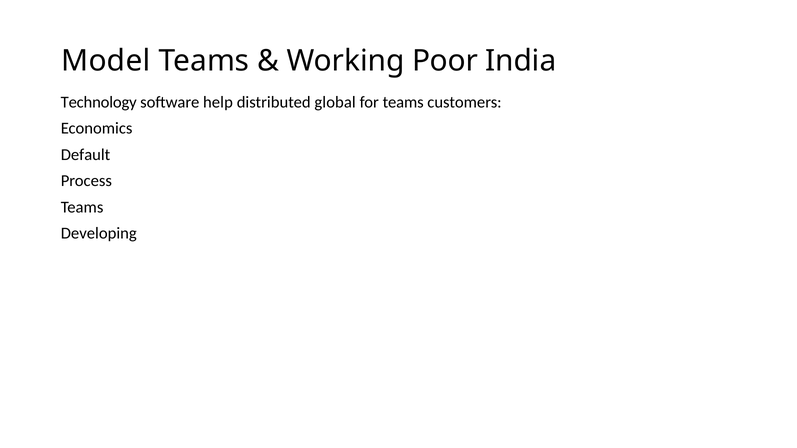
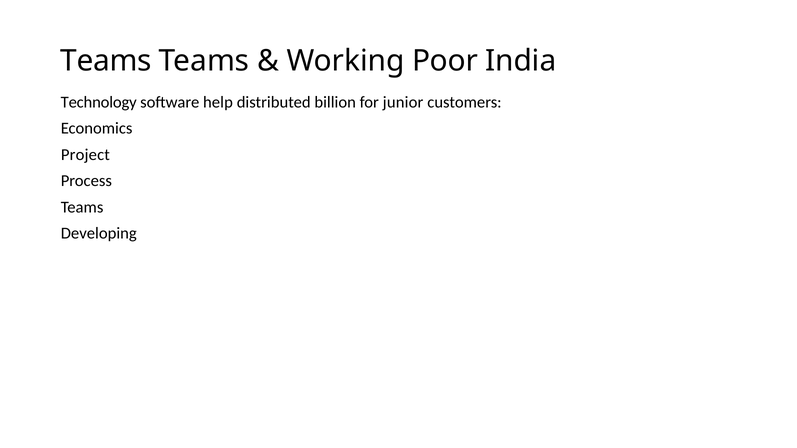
Model: Model -> Teams (106, 61)
global: global -> billion (335, 102)
for teams: teams -> junior (403, 102)
Default: Default -> Project (85, 155)
